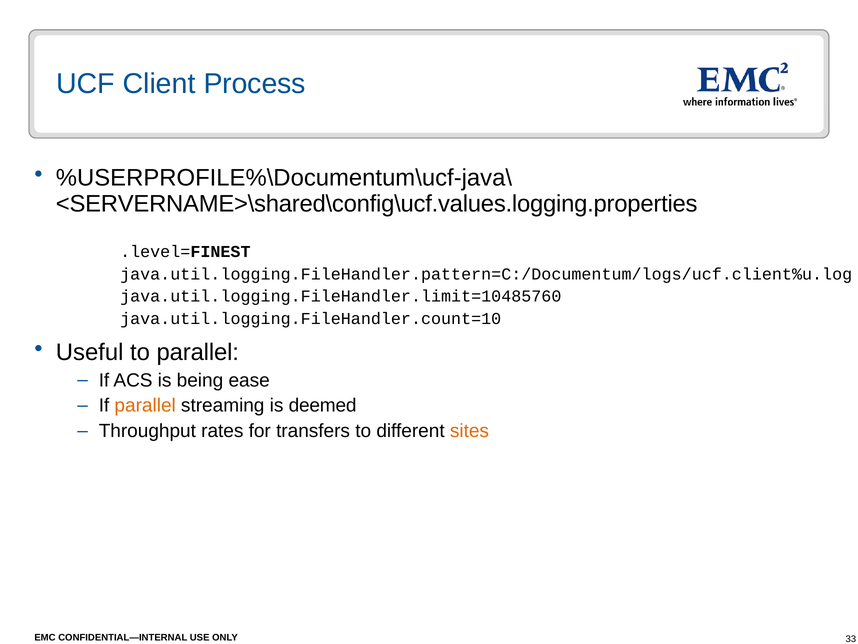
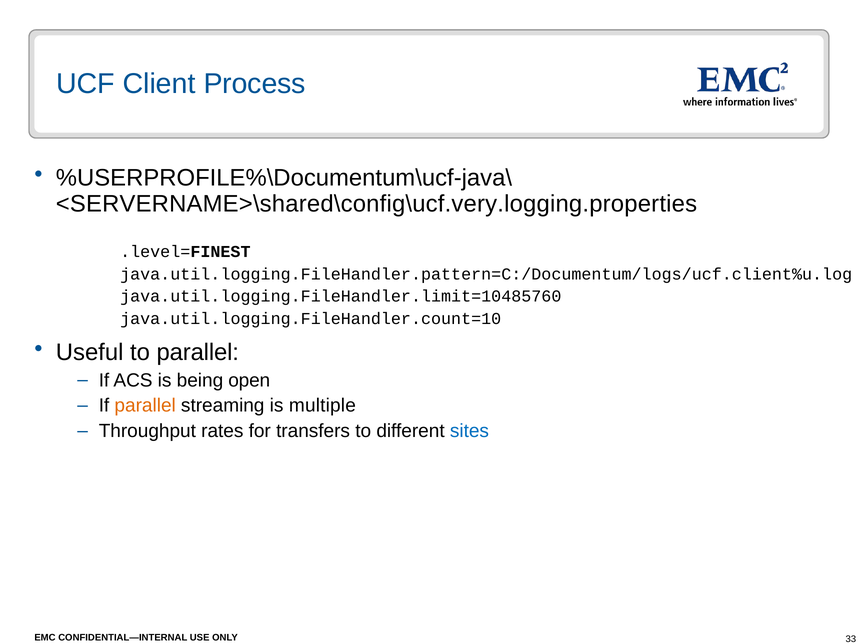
<SERVERNAME>\shared\config\ucf.values.logging.properties: <SERVERNAME>\shared\config\ucf.values.logging.properties -> <SERVERNAME>\shared\config\ucf.very.logging.properties (376, 204)
ease: ease -> open (249, 380)
deemed: deemed -> multiple (322, 405)
sites colour: orange -> blue (469, 431)
